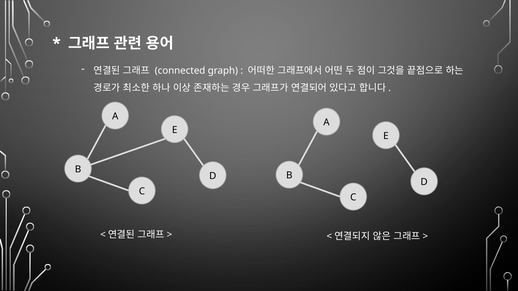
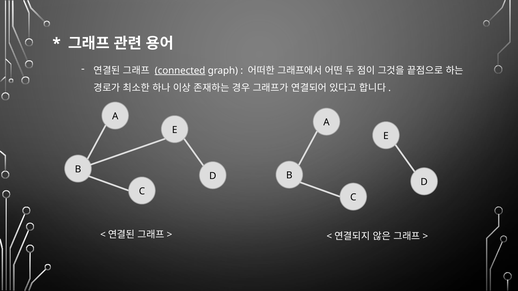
connected underline: none -> present (180, 71)
